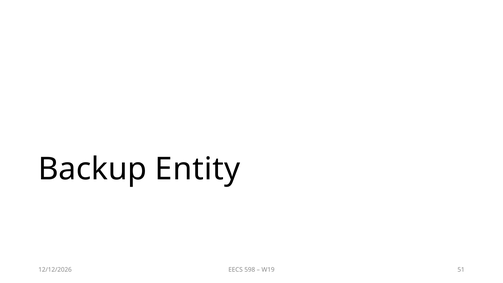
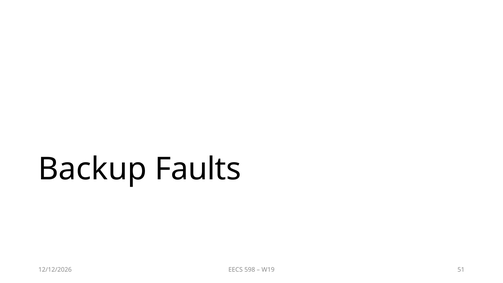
Entity: Entity -> Faults (198, 169)
